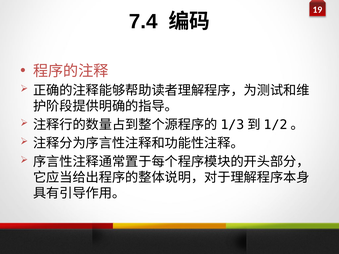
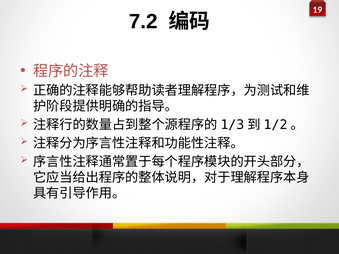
7.4: 7.4 -> 7.2 (143, 22)
